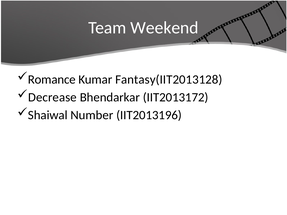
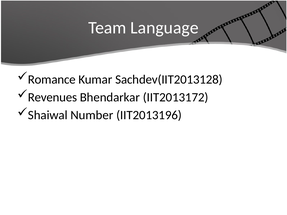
Weekend: Weekend -> Language (164, 28)
Fantasy(IIT2013128: Fantasy(IIT2013128 -> Sachdev(IIT2013128 (169, 79)
Decrease: Decrease -> Revenues (53, 97)
